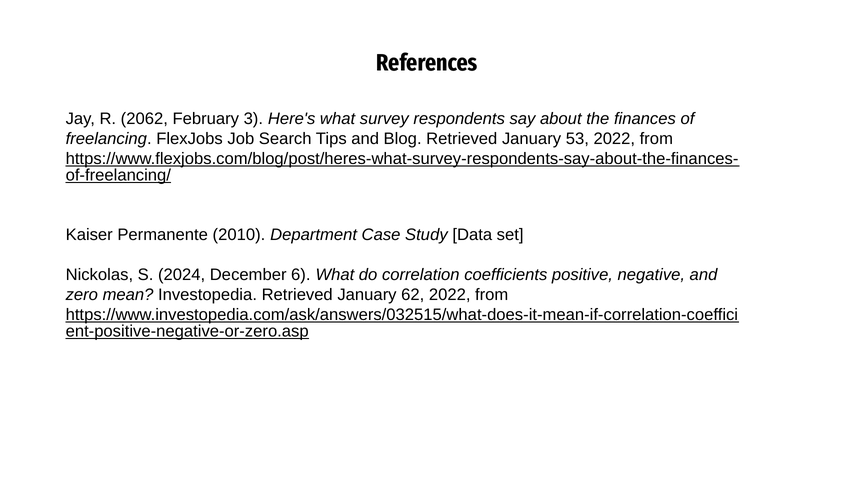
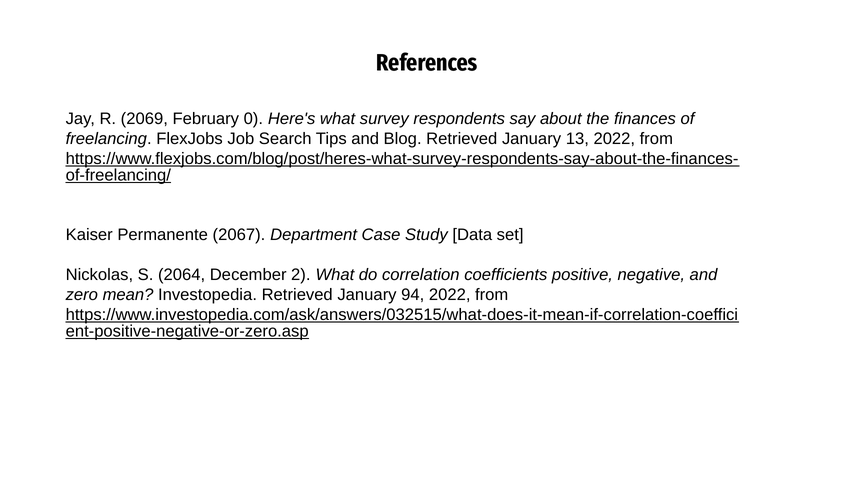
2062: 2062 -> 2069 (144, 119)
3: 3 -> 0 (253, 119)
53: 53 -> 13 (577, 139)
2010: 2010 -> 2067 (239, 235)
2024: 2024 -> 2064 (182, 275)
6: 6 -> 2 (301, 275)
62: 62 -> 94 (413, 295)
